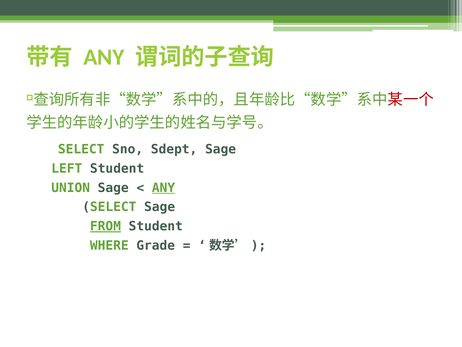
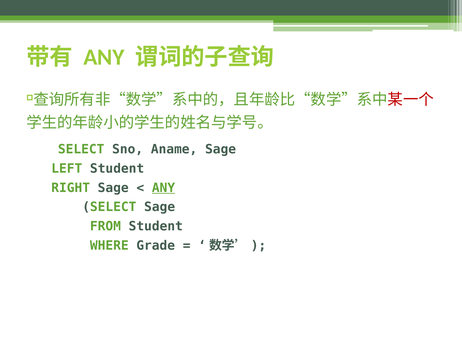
Sdept: Sdept -> Aname (174, 149)
UNION: UNION -> RIGHT (71, 187)
FROM underline: present -> none (105, 226)
